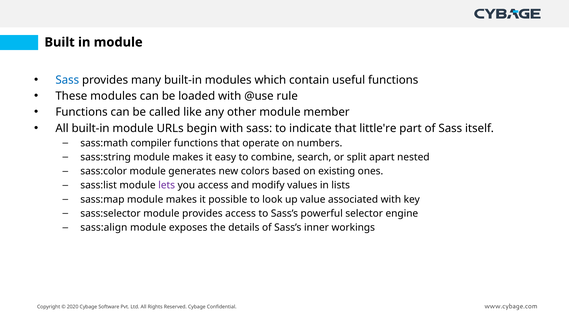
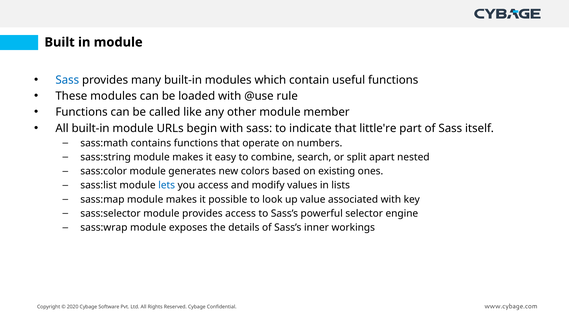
compiler: compiler -> contains (151, 143)
lets colour: purple -> blue (167, 185)
sass:align: sass:align -> sass:wrap (104, 228)
